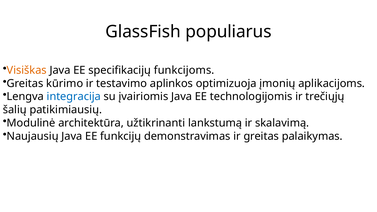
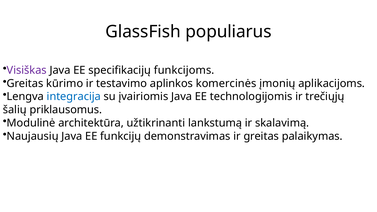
Visiškas colour: orange -> purple (27, 70)
optimizuoja: optimizuoja -> komercinės (226, 83)
patikimiausių: patikimiausių -> priklausomus (66, 110)
